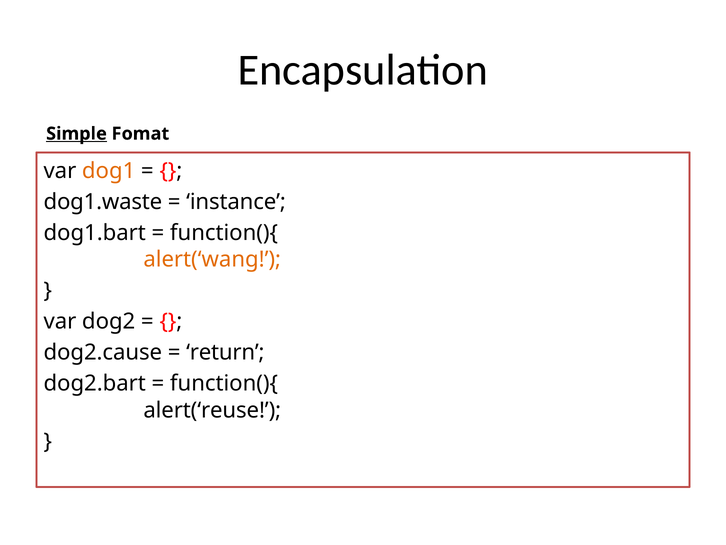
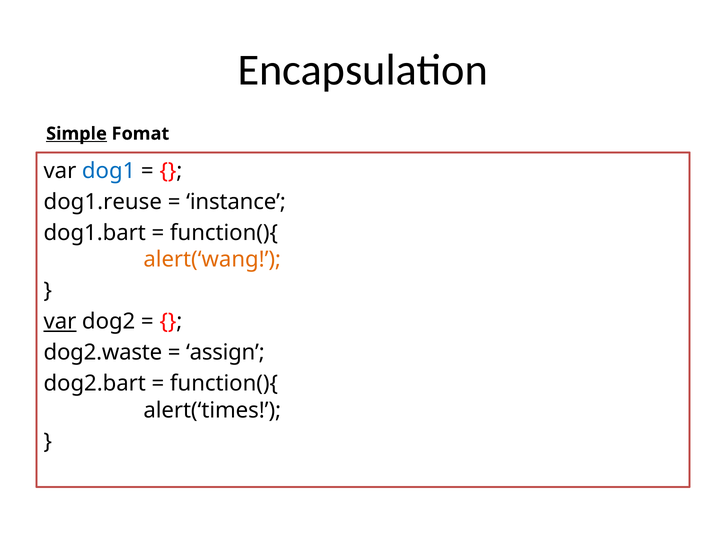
dog1 colour: orange -> blue (109, 171)
dog1.waste: dog1.waste -> dog1.reuse (103, 202)
var underline: none -> present (60, 321)
dog2.cause: dog2.cause -> dog2.waste (103, 352)
return: return -> assign (225, 352)
alert(‘reuse: alert(‘reuse -> alert(‘times (212, 410)
